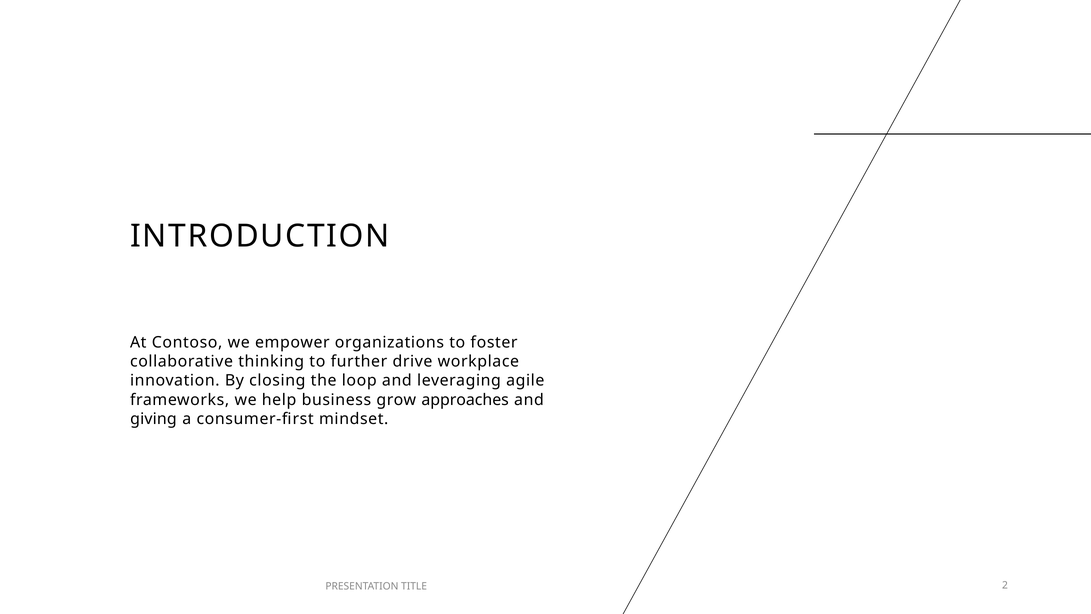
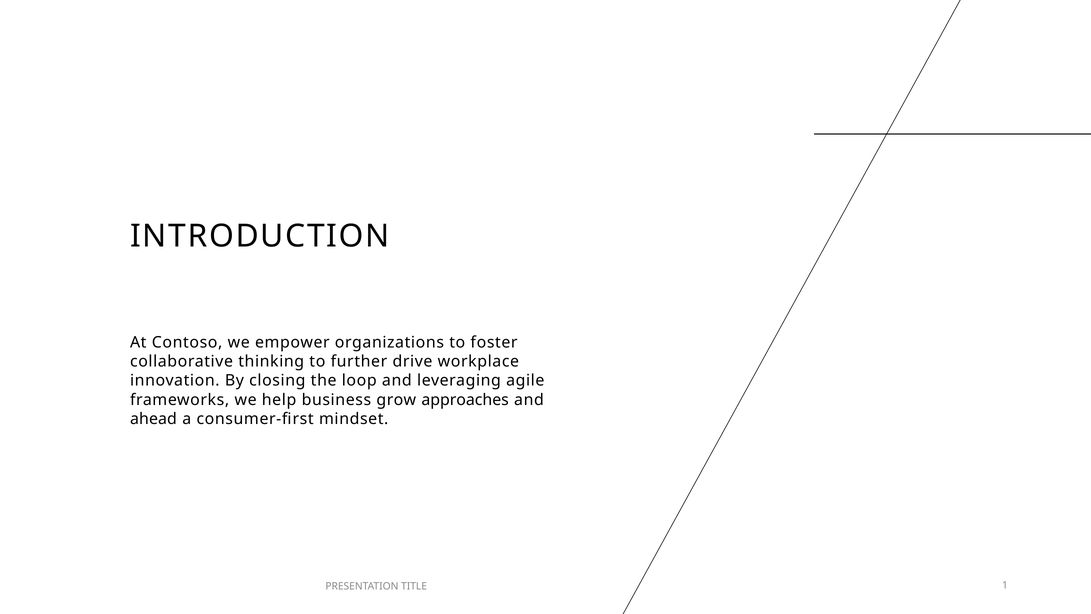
giving: giving -> ahead (153, 419)
2: 2 -> 1 (1005, 585)
